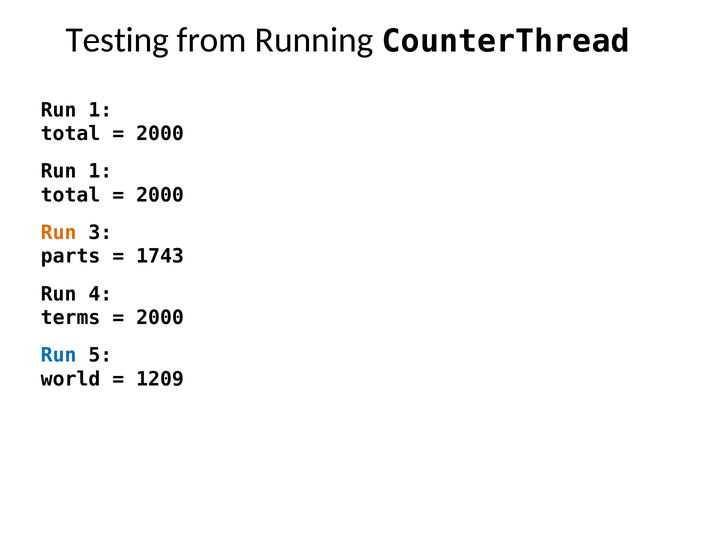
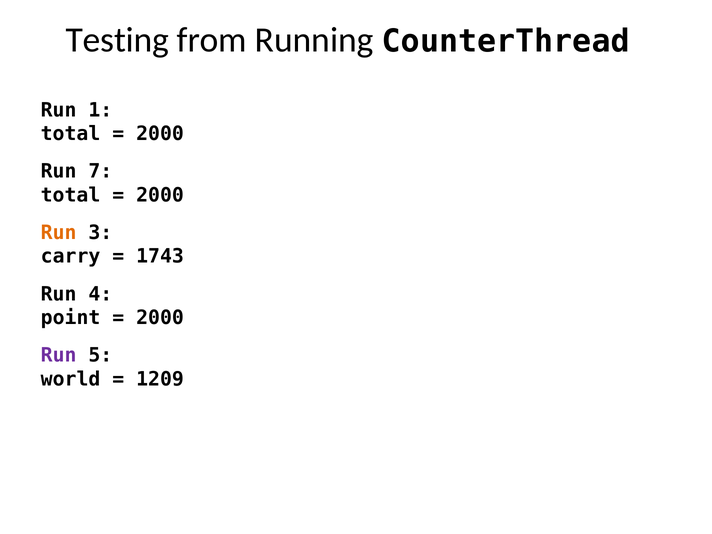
1: 1 -> 7 (100, 171)
parts: parts -> carry (71, 256)
terms: terms -> point (71, 318)
Run colour: blue -> purple (59, 355)
